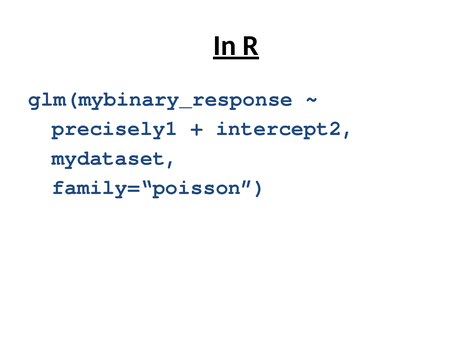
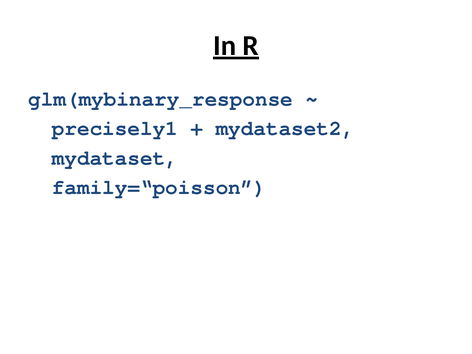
intercept2: intercept2 -> mydataset2 (285, 128)
